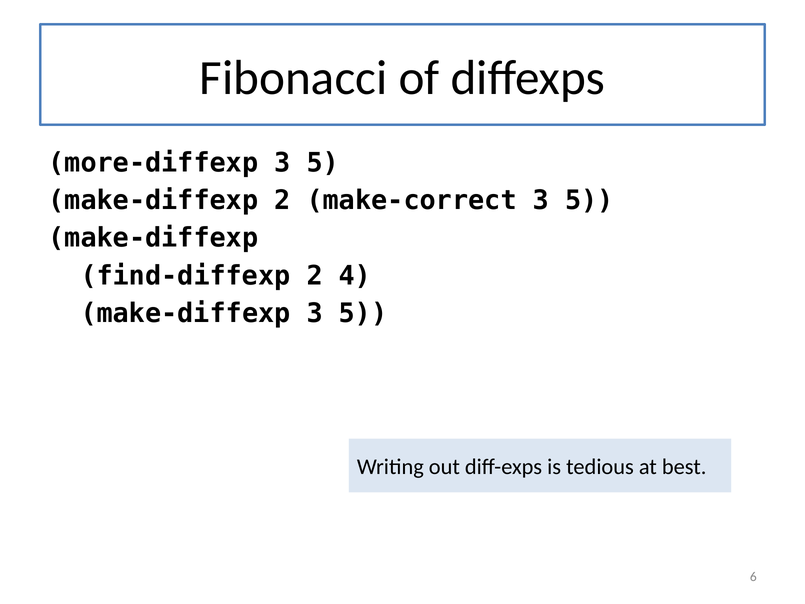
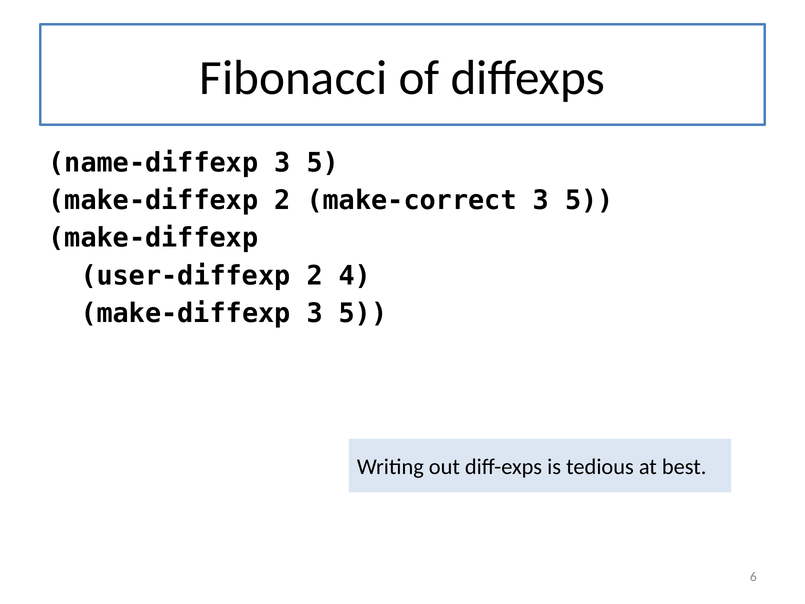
more-diffexp: more-diffexp -> name-diffexp (153, 163)
find-diffexp: find-diffexp -> user-diffexp (185, 276)
